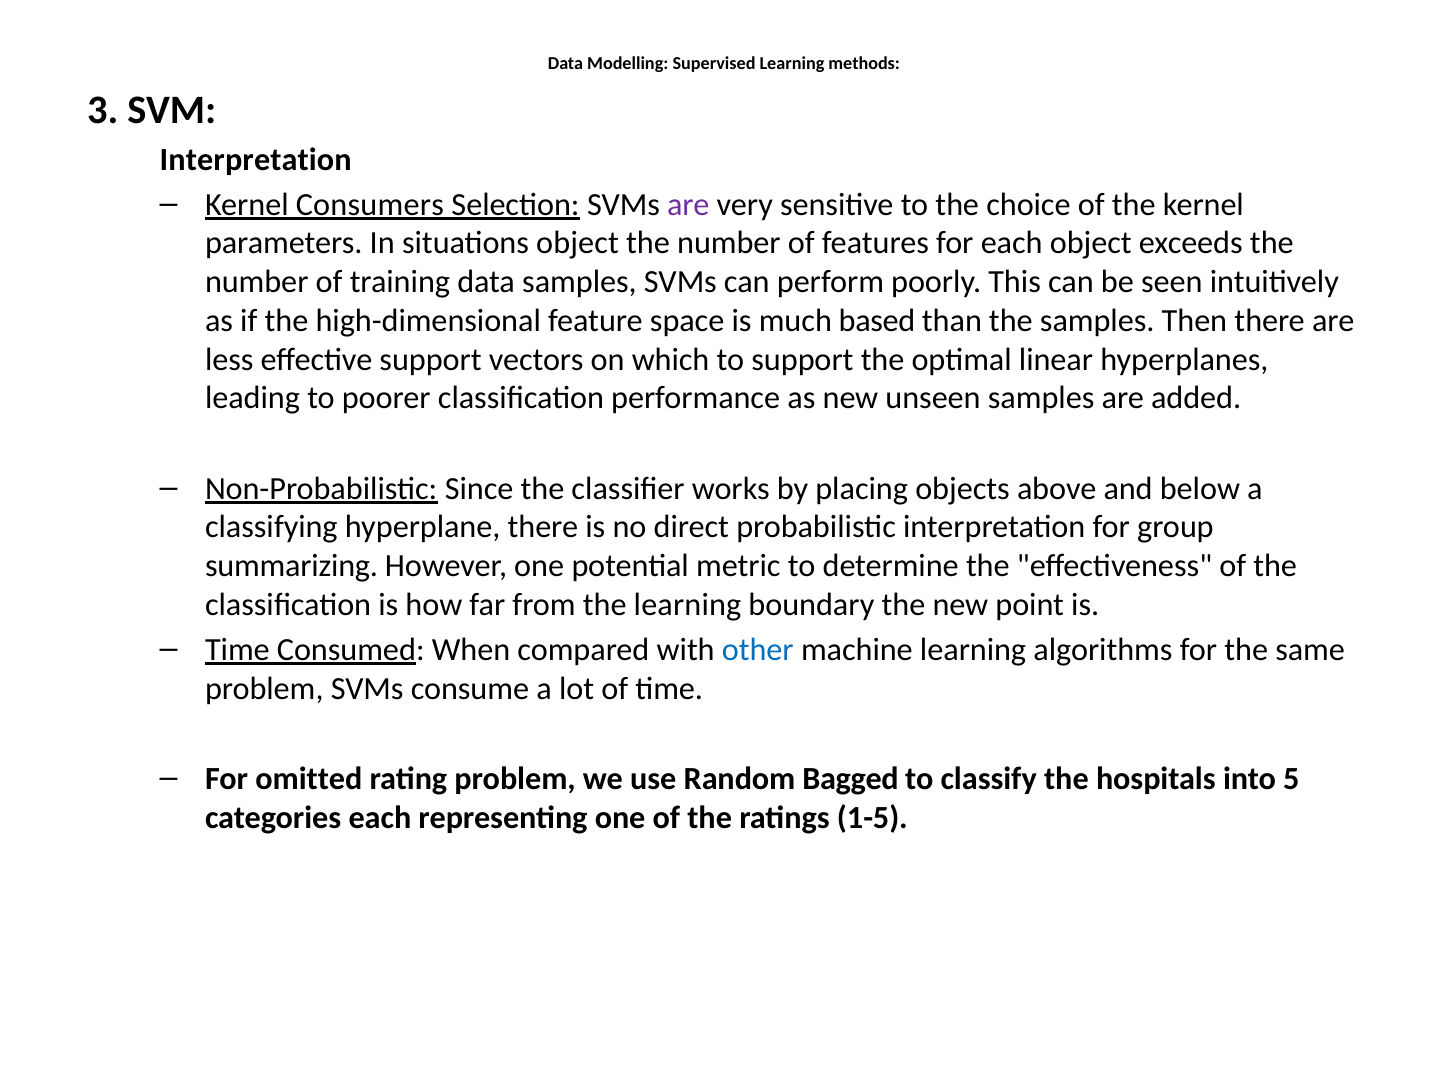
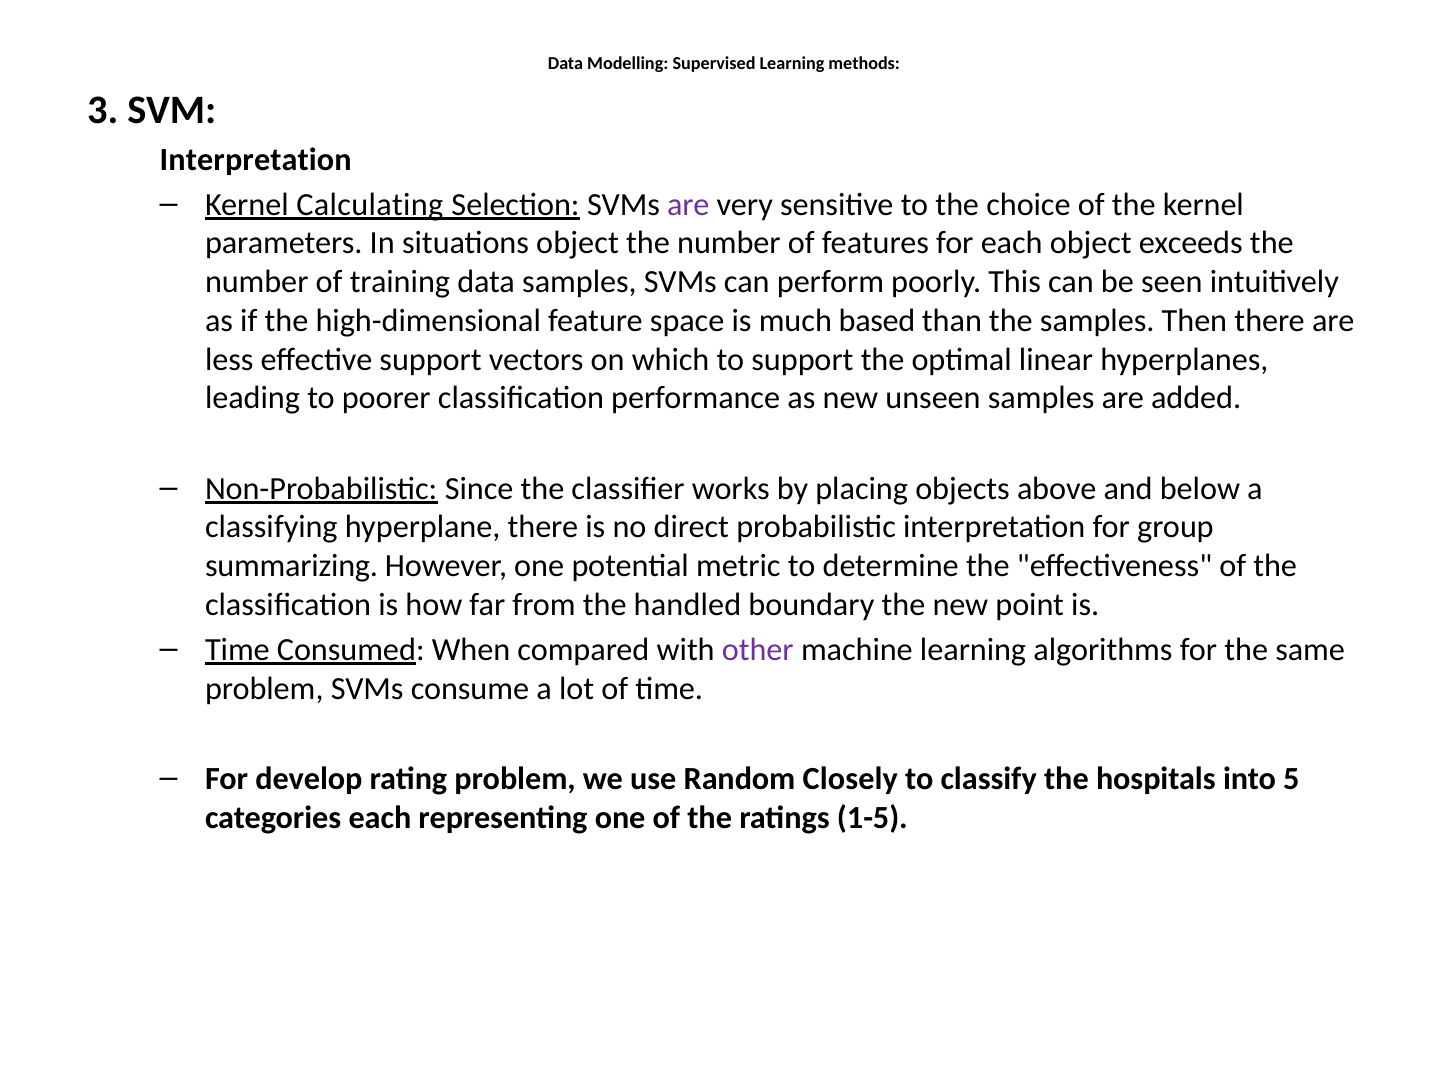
Consumers: Consumers -> Calculating (370, 205)
the learning: learning -> handled (688, 605)
other colour: blue -> purple (758, 650)
omitted: omitted -> develop (309, 779)
Bagged: Bagged -> Closely (850, 779)
